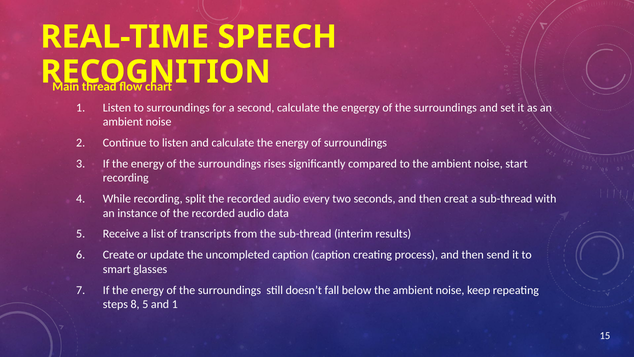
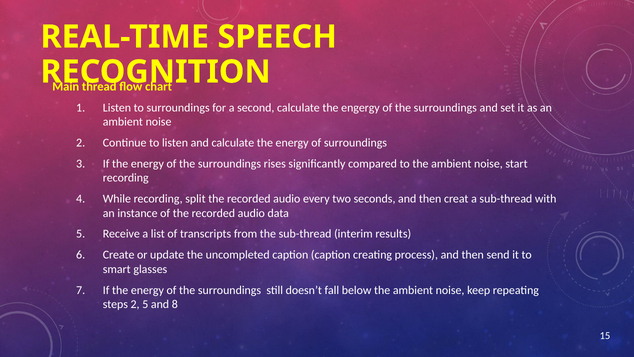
steps 8: 8 -> 2 (135, 304)
and 1: 1 -> 8 (175, 304)
